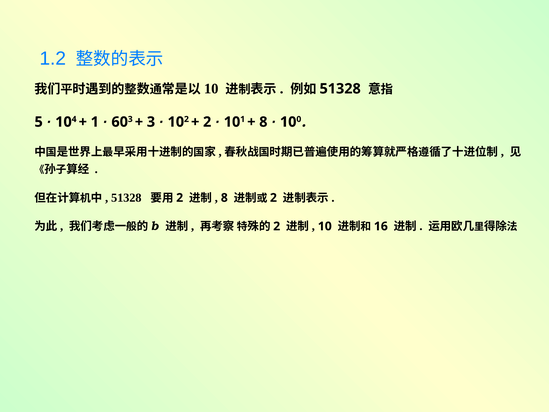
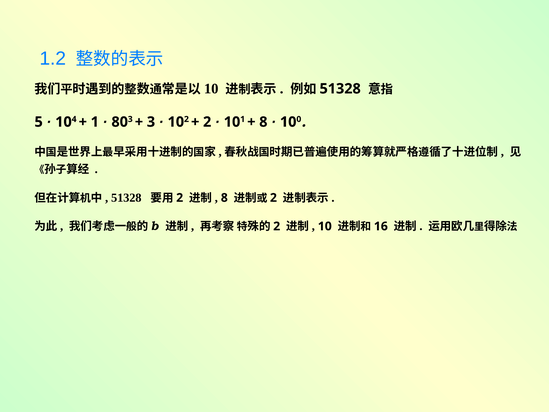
60: 60 -> 80 (120, 122)
